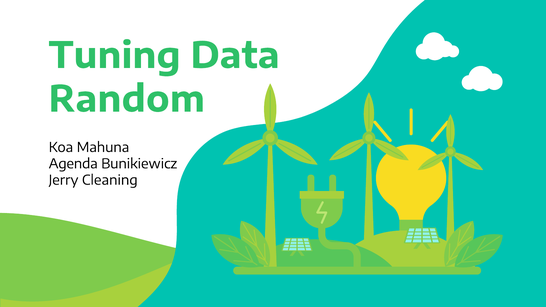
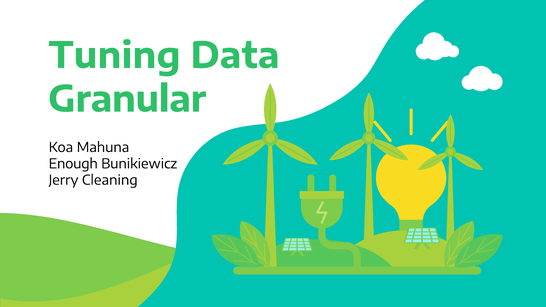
Random: Random -> Granular (127, 100)
Agenda: Agenda -> Enough (73, 164)
